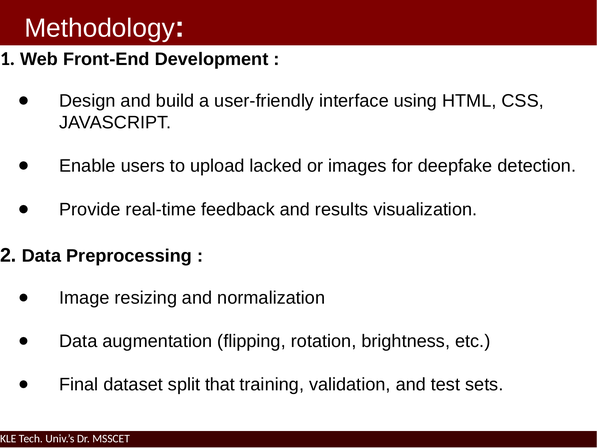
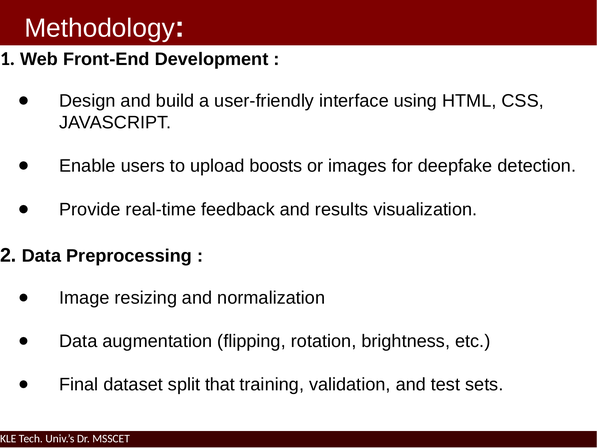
lacked: lacked -> boosts (276, 166)
